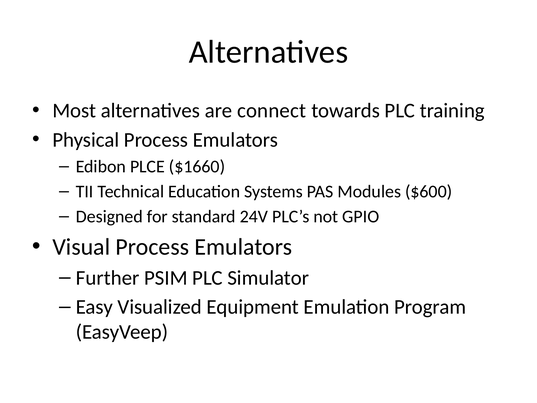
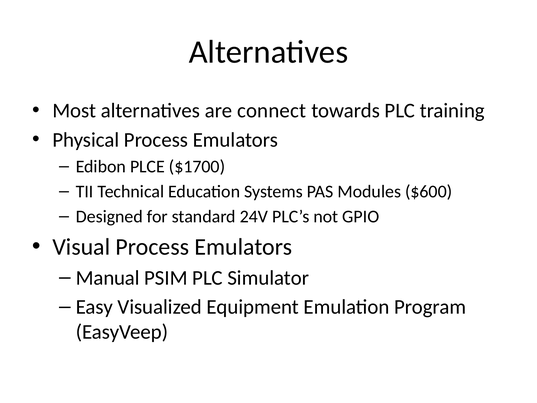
$1660: $1660 -> $1700 (197, 166)
Further: Further -> Manual (108, 278)
